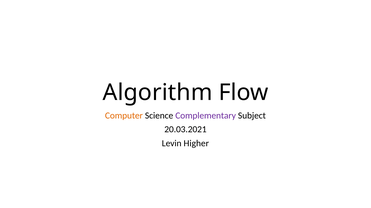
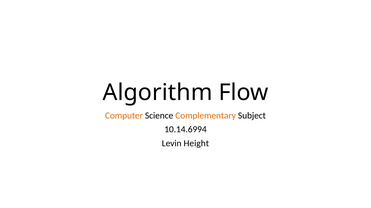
Complementary colour: purple -> orange (206, 116)
20.03.2021: 20.03.2021 -> 10.14.6994 (185, 130)
Higher: Higher -> Height (196, 144)
